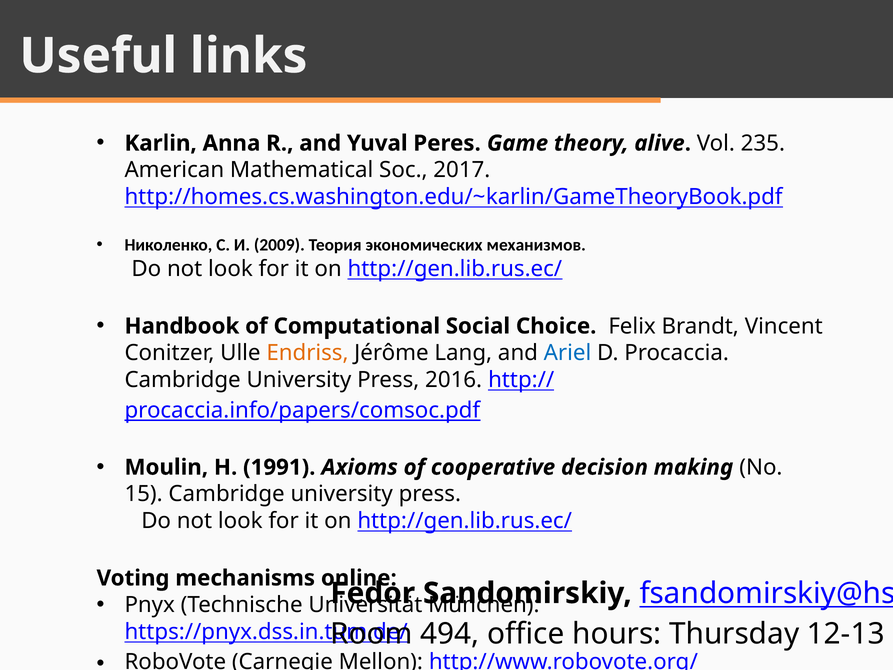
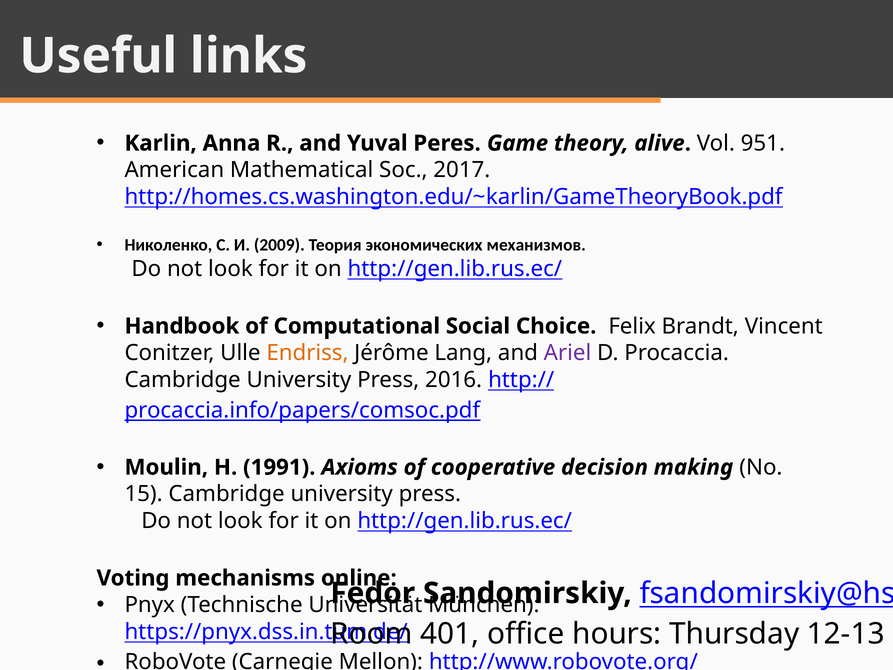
235: 235 -> 951 (763, 143)
Ariel colour: blue -> purple (568, 353)
494: 494 -> 401 (450, 634)
